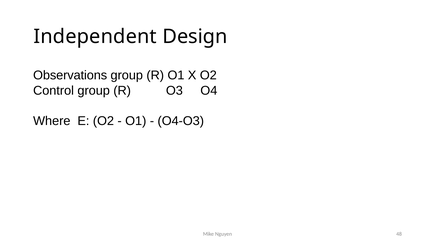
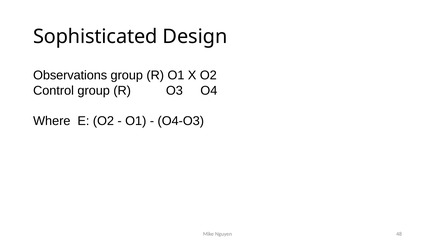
Independent: Independent -> Sophisticated (95, 37)
